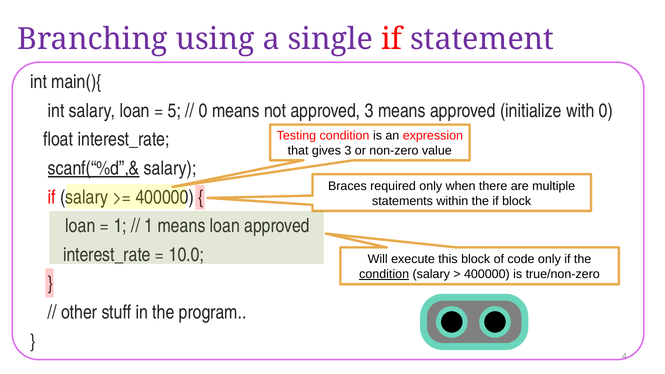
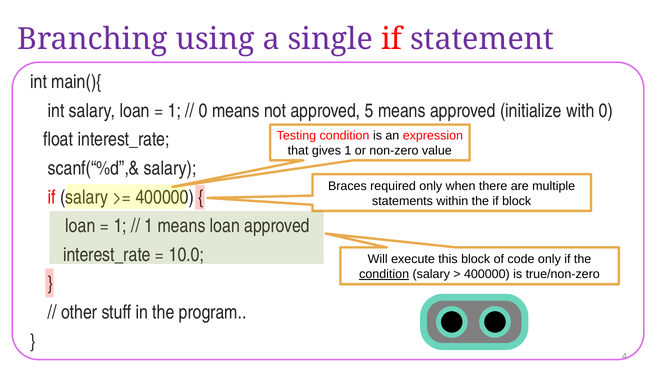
5: 5 -> 1 (174, 111)
approved 3: 3 -> 5 (369, 111)
gives 3: 3 -> 1 (348, 151)
scanf(“%d”,& underline: present -> none (94, 168)
